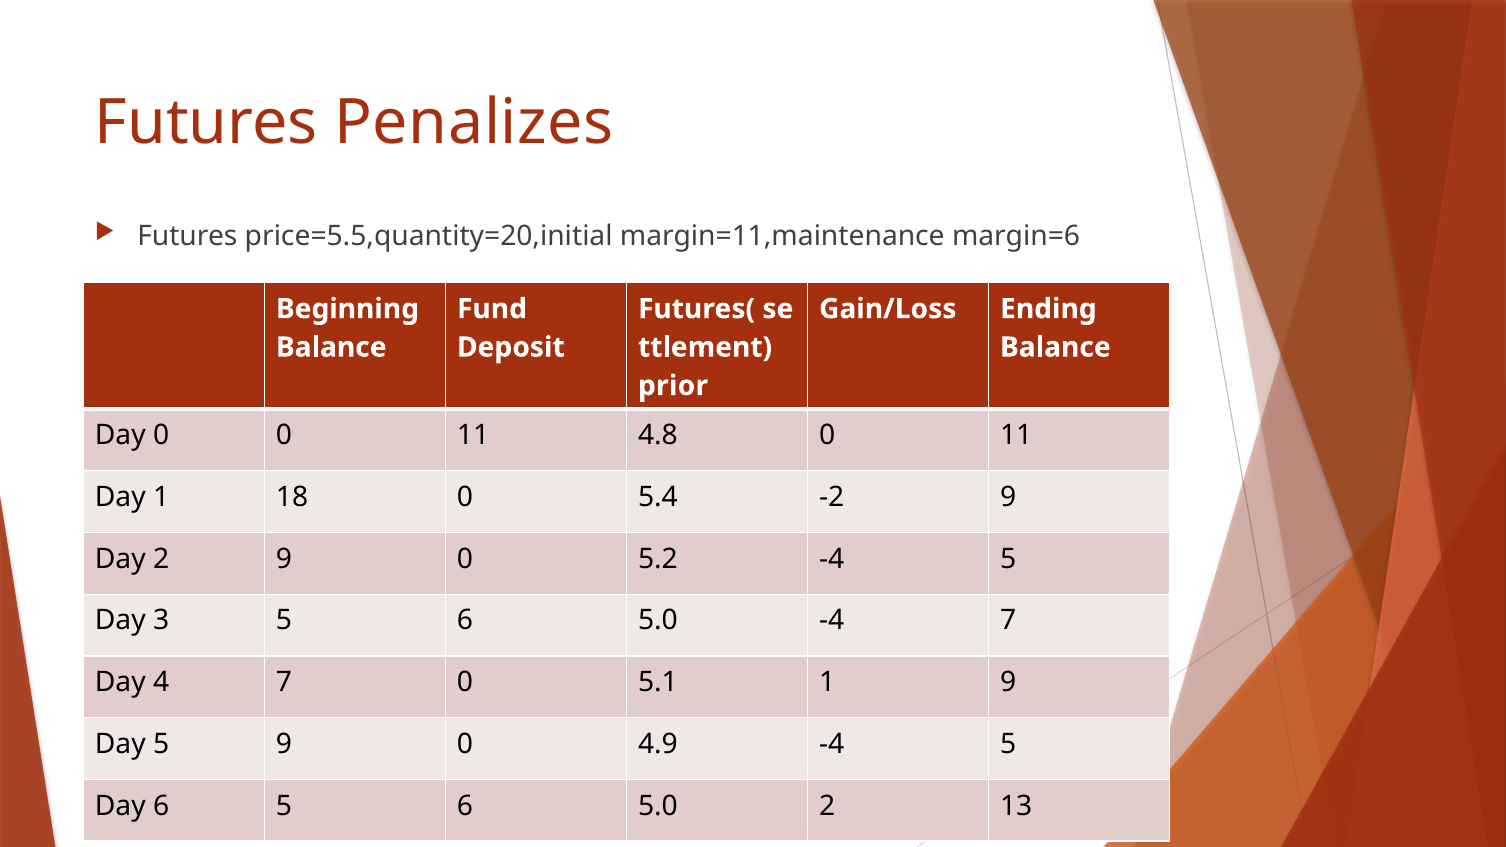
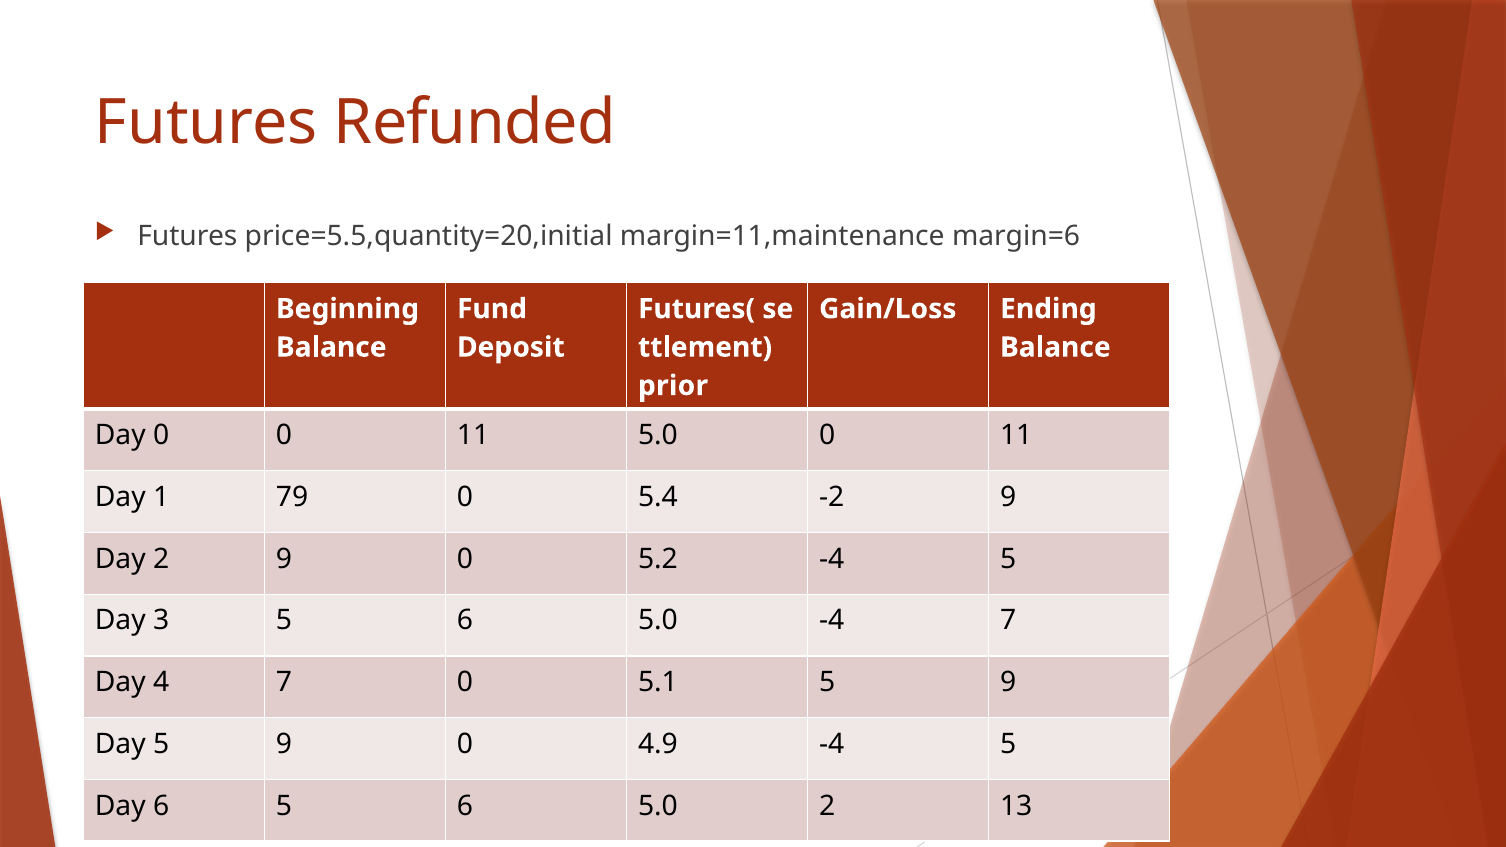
Penalizes: Penalizes -> Refunded (475, 123)
11 4.8: 4.8 -> 5.0 (658, 436)
18: 18 -> 79 (292, 497)
5.1 1: 1 -> 5 (827, 682)
